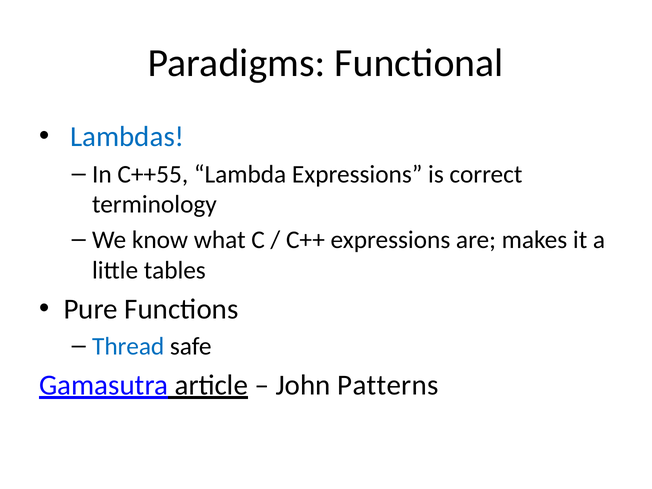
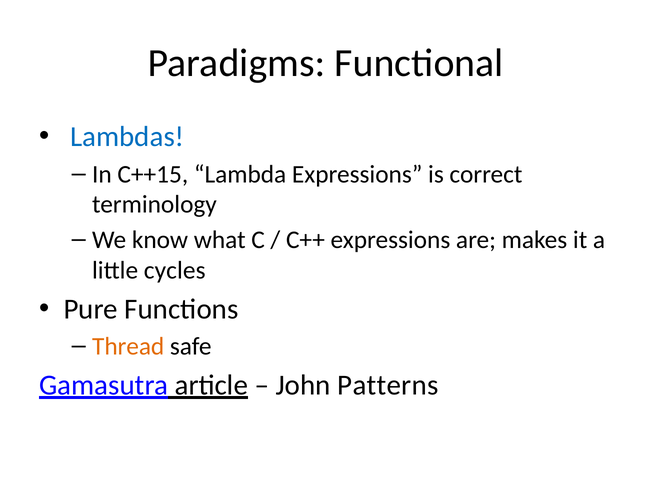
C++55: C++55 -> C++15 (153, 174)
tables: tables -> cycles (175, 270)
Thread colour: blue -> orange (128, 346)
